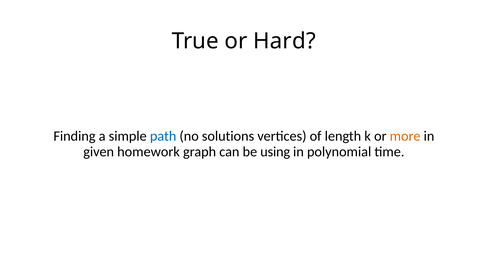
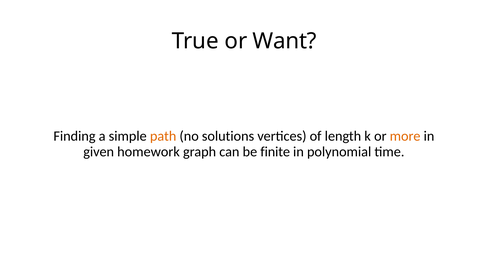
Hard: Hard -> Want (285, 41)
path colour: blue -> orange (163, 136)
using: using -> finite (275, 151)
